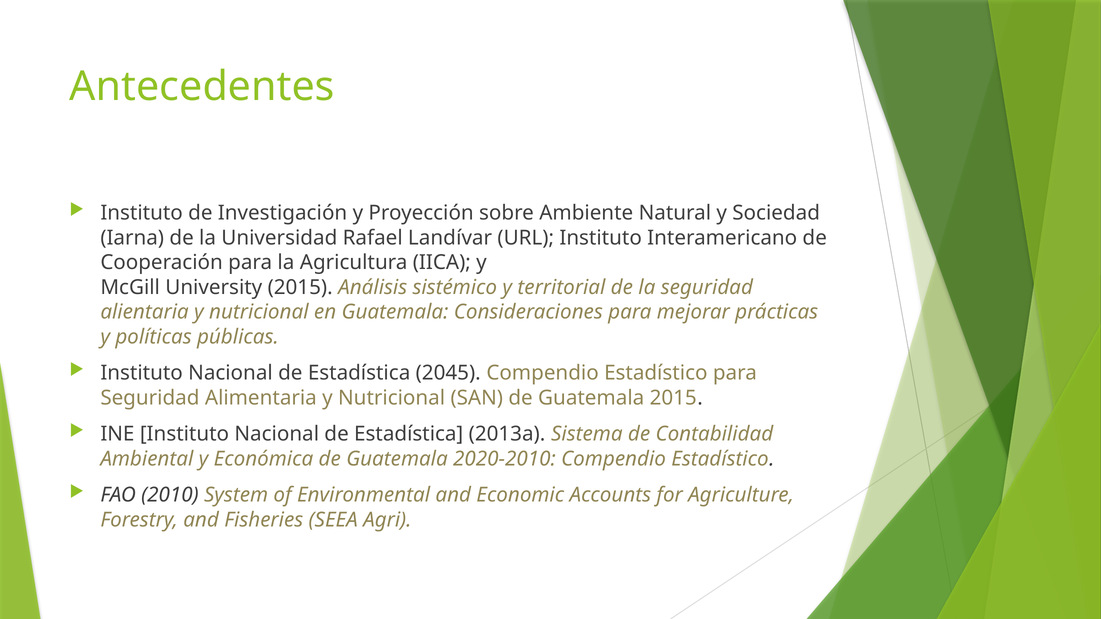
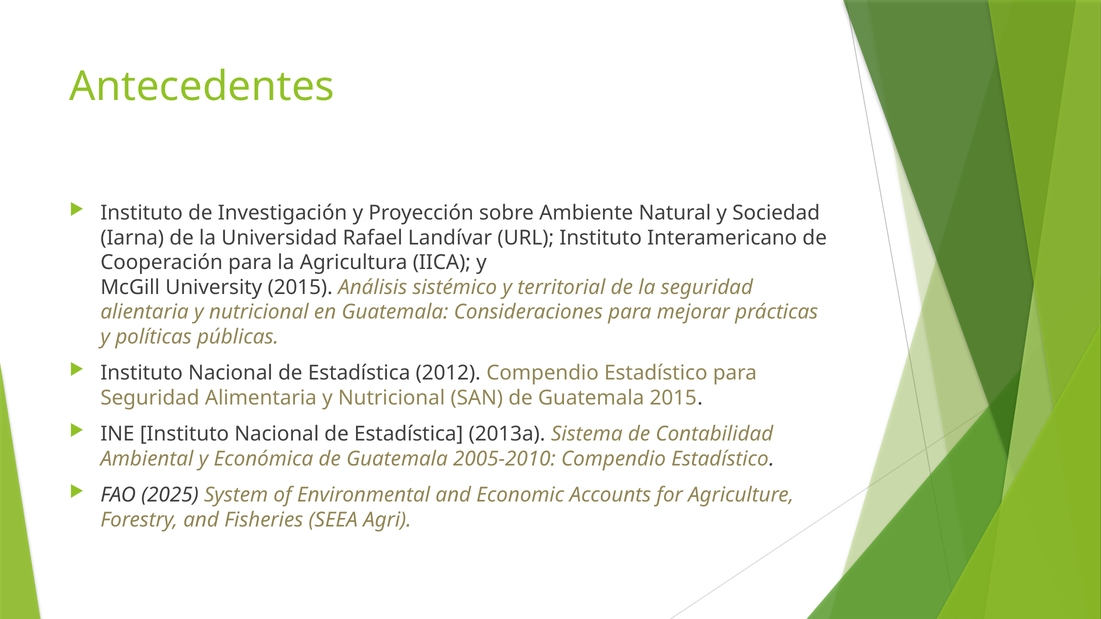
2045: 2045 -> 2012 (448, 373)
2020-2010: 2020-2010 -> 2005-2010 (504, 459)
2010: 2010 -> 2025 (170, 495)
